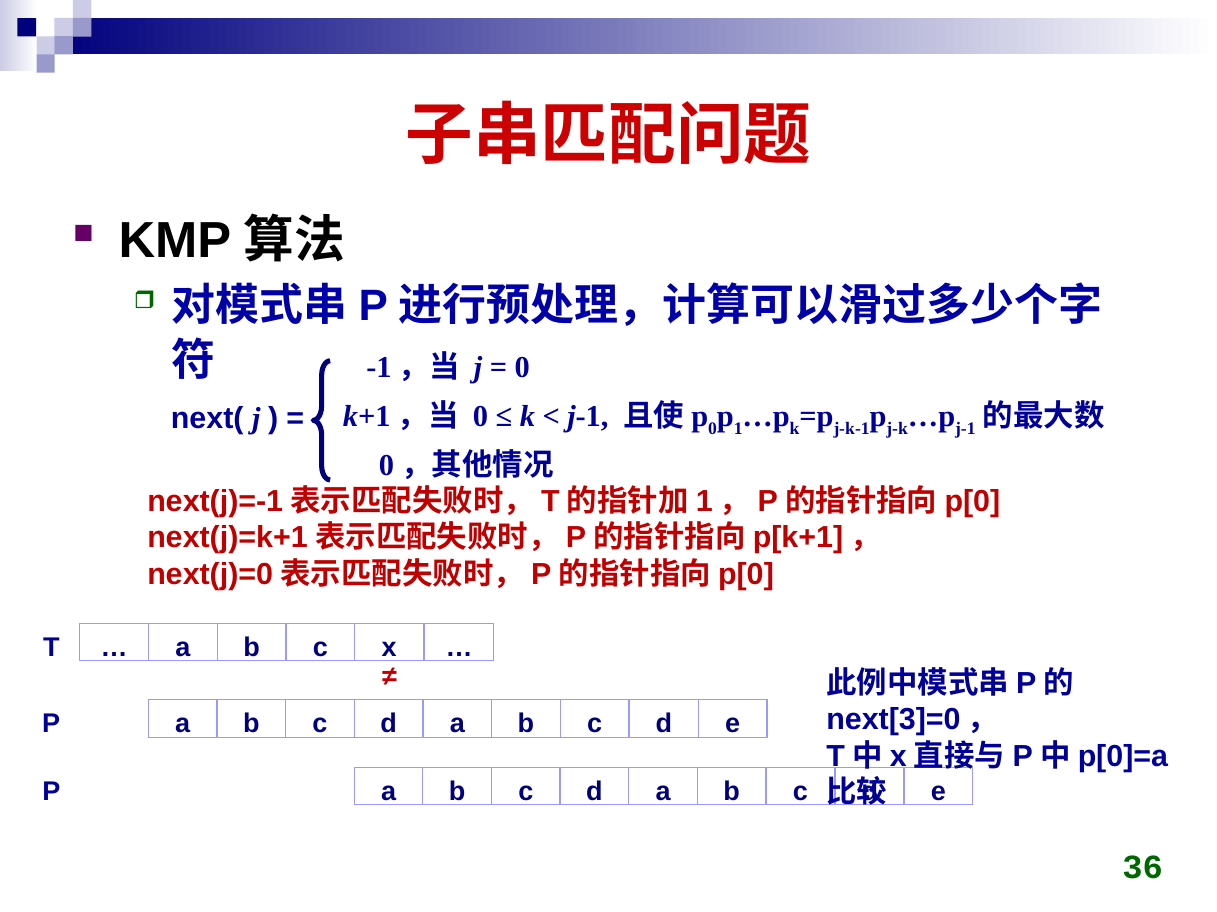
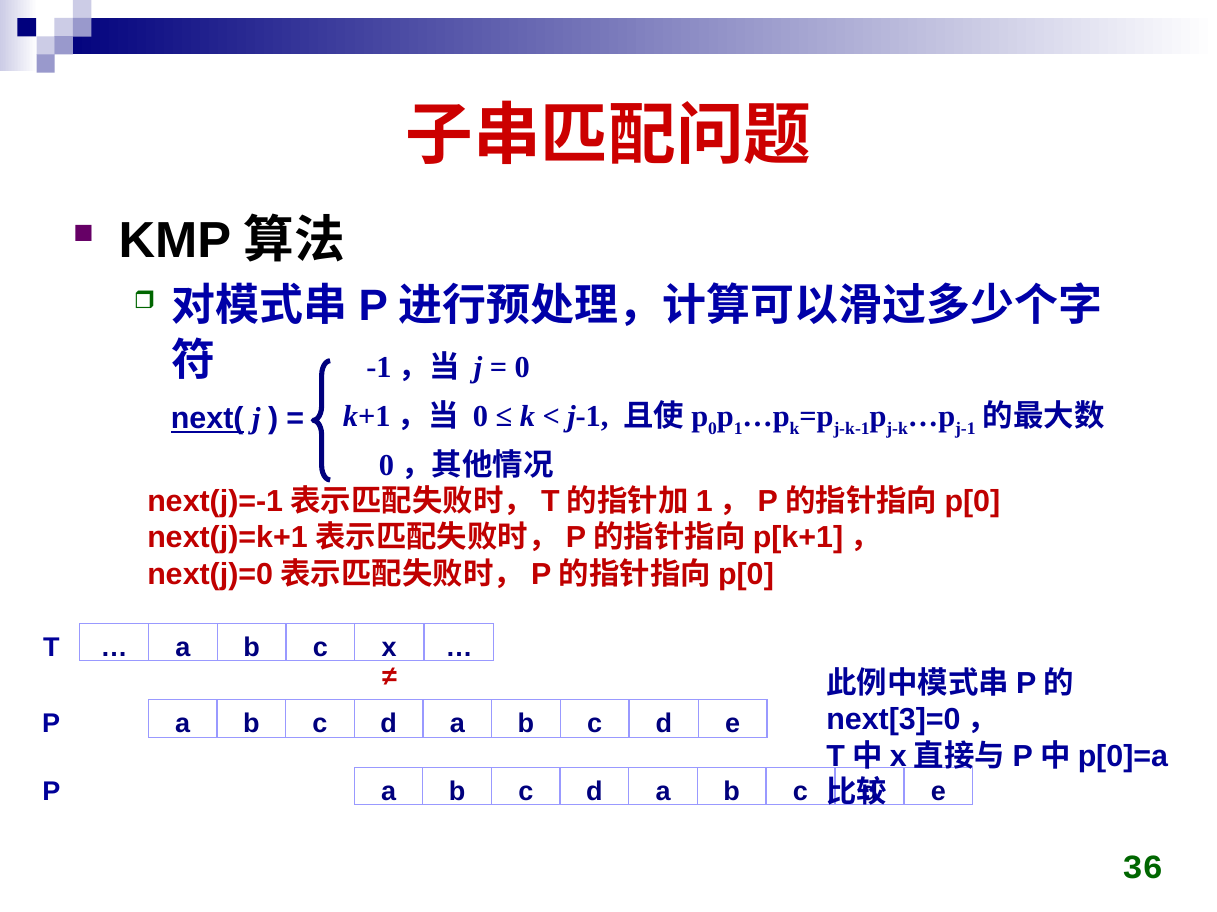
next( underline: none -> present (207, 419)
